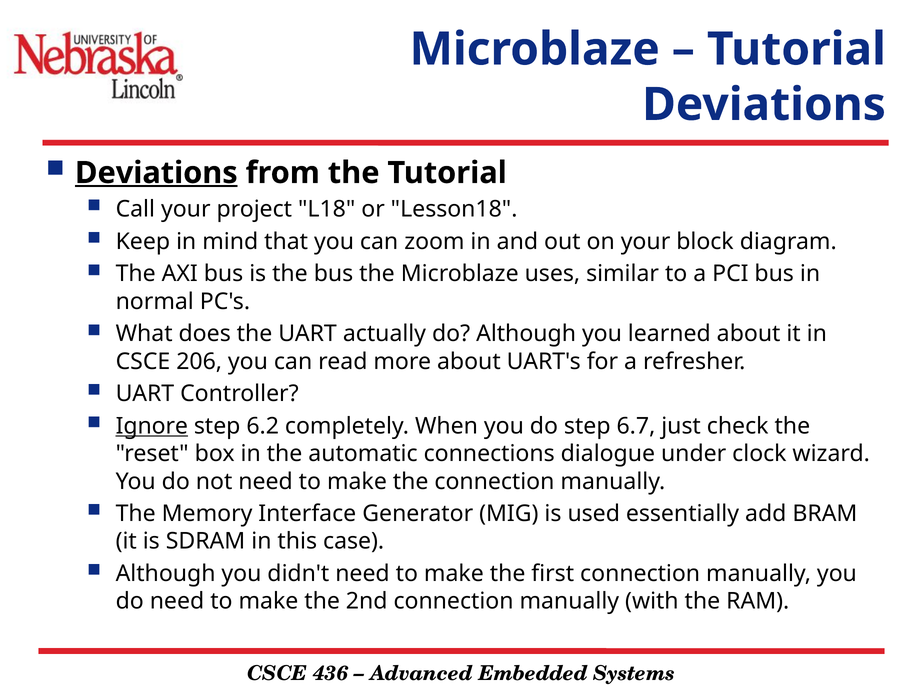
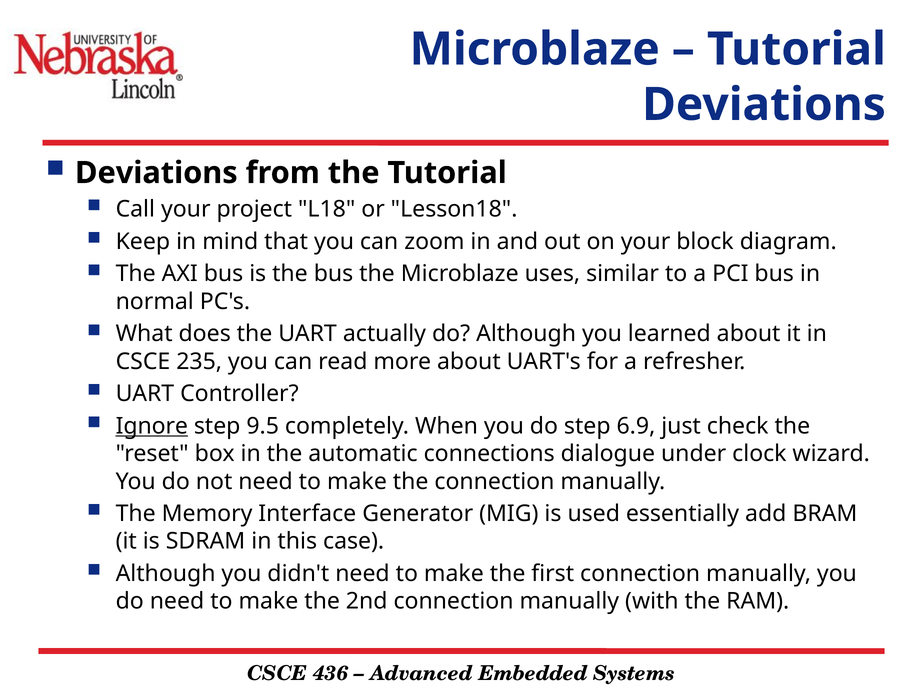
Deviations underline: present -> none (156, 173)
206: 206 -> 235 (199, 362)
6.2: 6.2 -> 9.5 (263, 426)
6.7: 6.7 -> 6.9 (636, 426)
